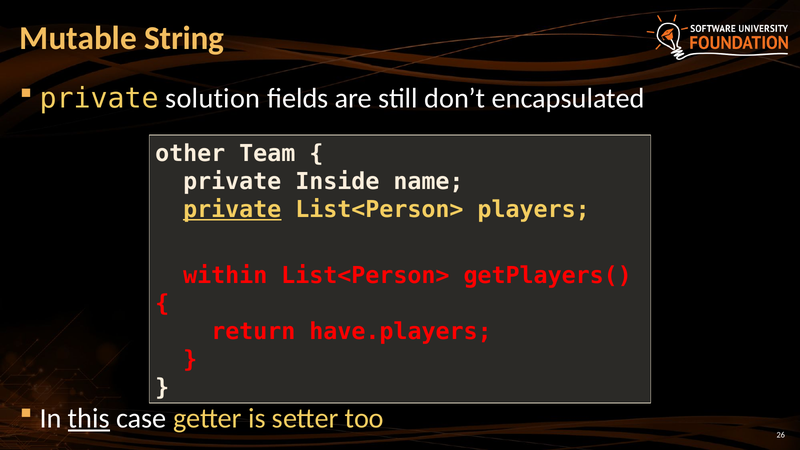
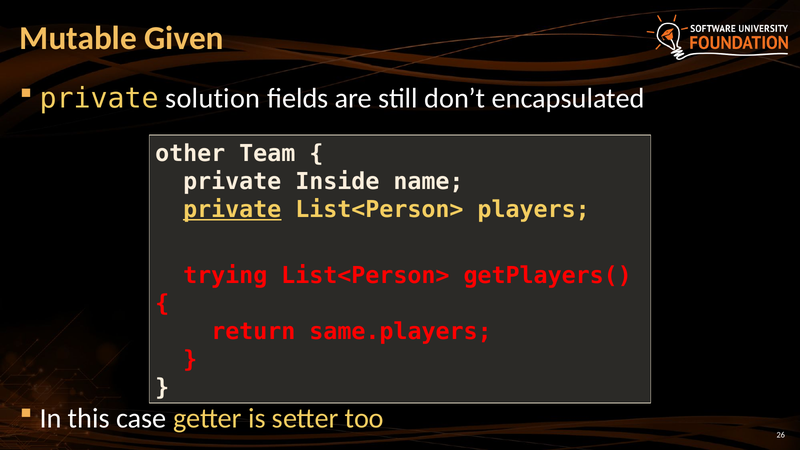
String: String -> Given (184, 38)
within: within -> trying (225, 276)
have.players: have.players -> same.players (401, 332)
this underline: present -> none (89, 418)
